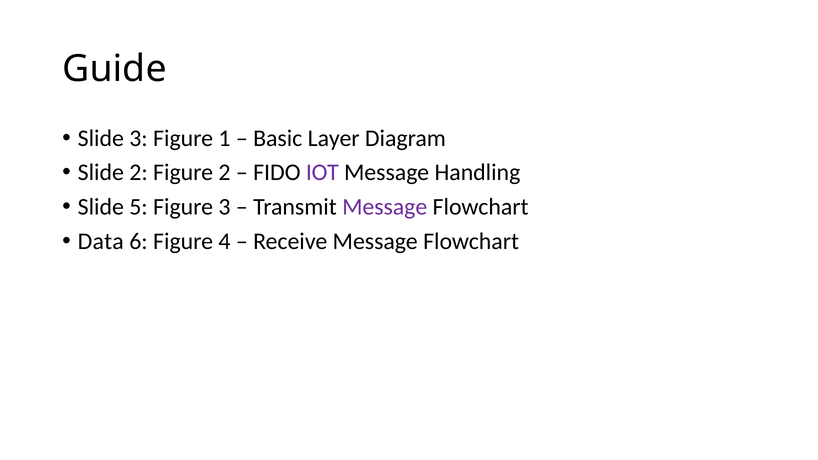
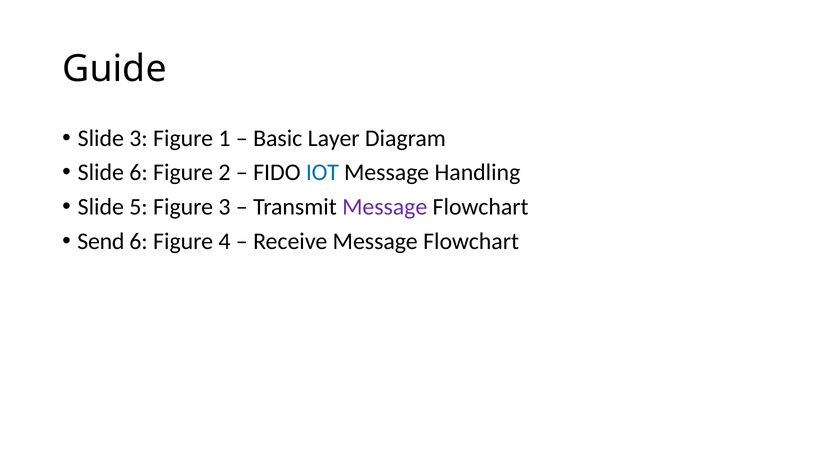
Slide 2: 2 -> 6 (139, 173)
IOT colour: purple -> blue (322, 173)
Data: Data -> Send (101, 241)
